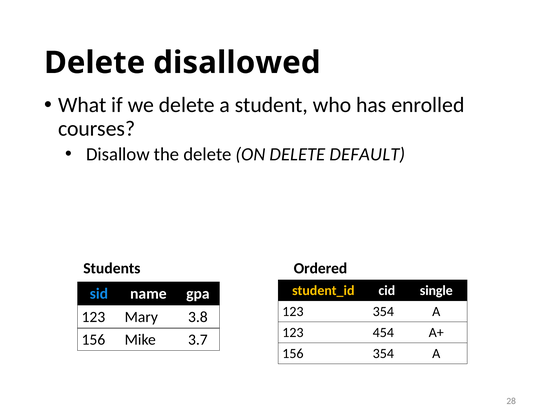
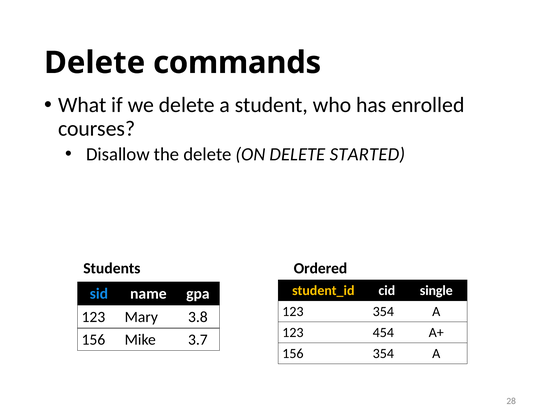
disallowed: disallowed -> commands (237, 63)
DEFAULT: DEFAULT -> STARTED (367, 154)
